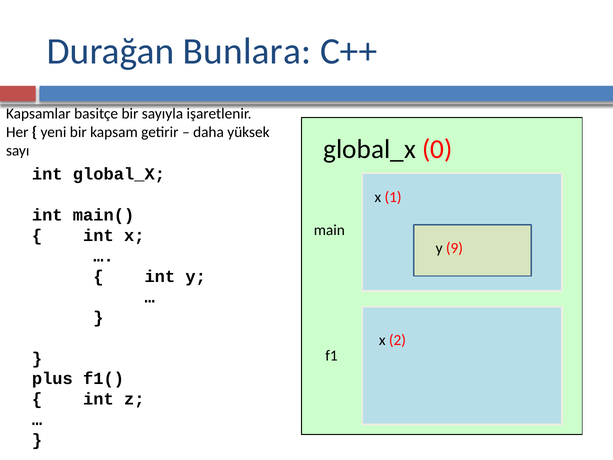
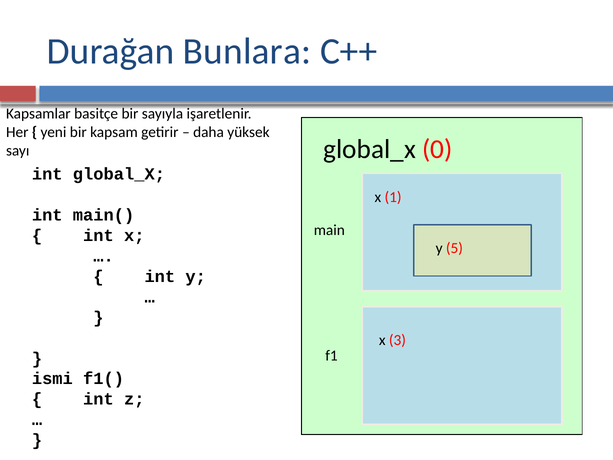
9: 9 -> 5 (454, 248)
2: 2 -> 3 (397, 340)
plus: plus -> ismi (52, 379)
